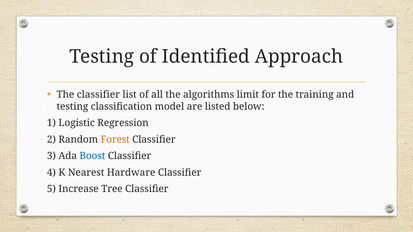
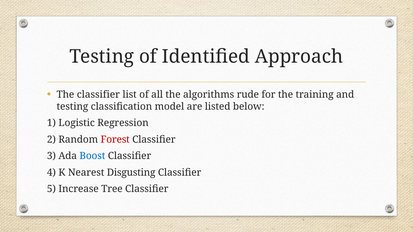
limit: limit -> rude (248, 95)
Forest colour: orange -> red (115, 140)
Hardware: Hardware -> Disgusting (131, 173)
